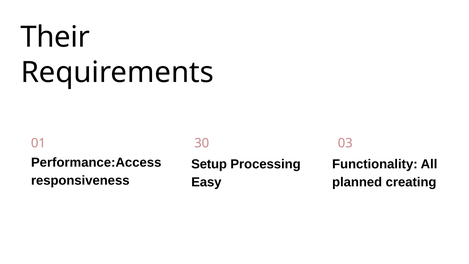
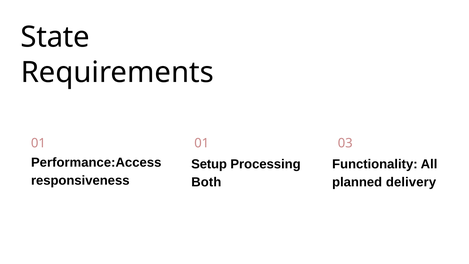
Their: Their -> State (55, 37)
01 30: 30 -> 01 (202, 143)
Easy: Easy -> Both (206, 182)
creating: creating -> delivery (411, 182)
